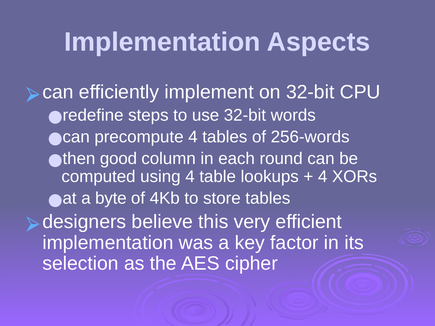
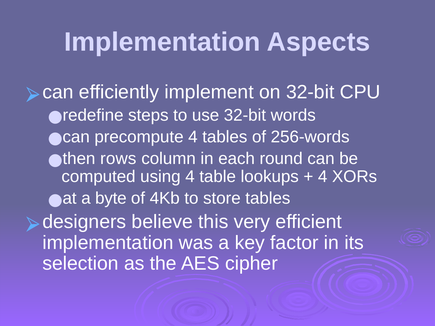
good: good -> rows (118, 159)
